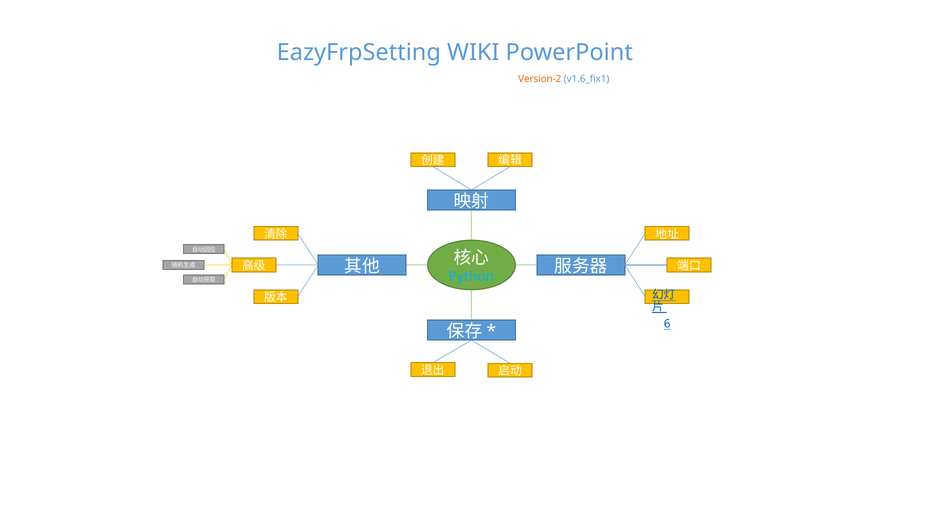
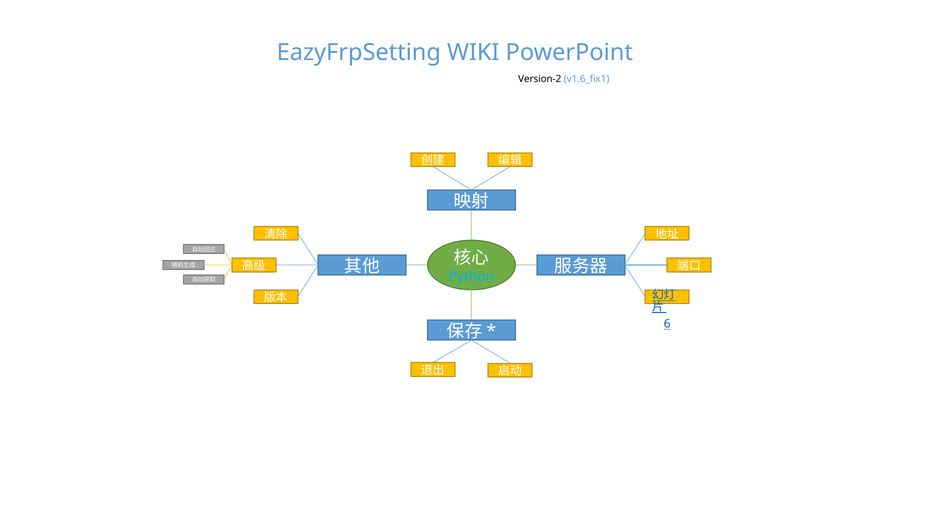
Version-2 colour: orange -> black (540, 79)
